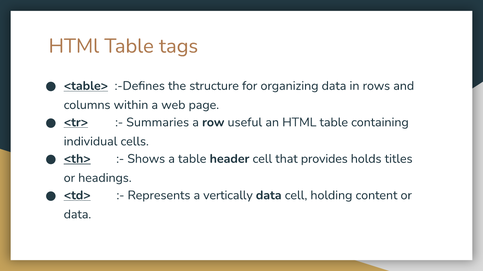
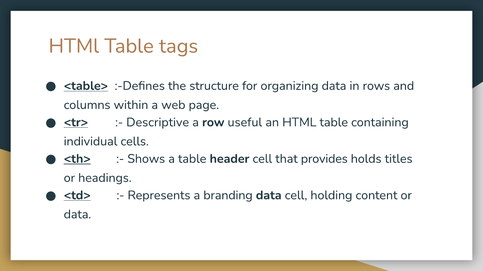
Summaries: Summaries -> Descriptive (158, 123)
vertically: vertically -> branding (228, 196)
